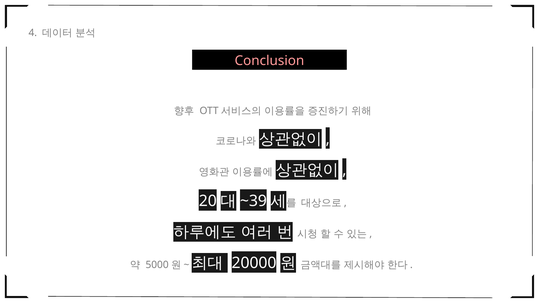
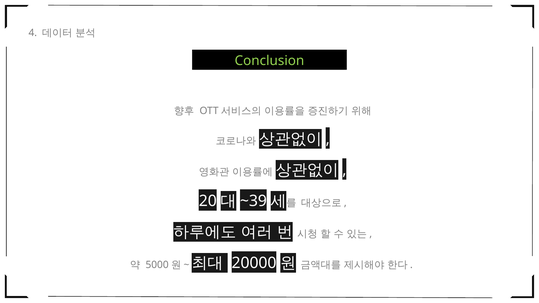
Conclusion colour: pink -> light green (269, 61)
